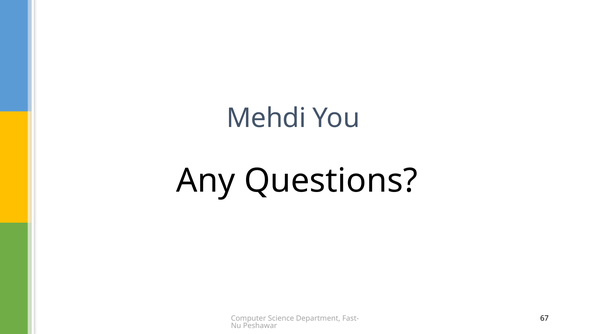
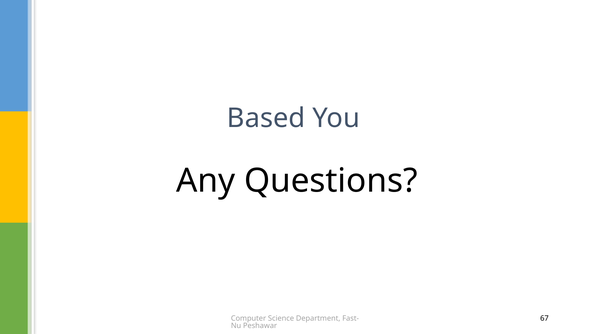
Mehdi: Mehdi -> Based (266, 118)
